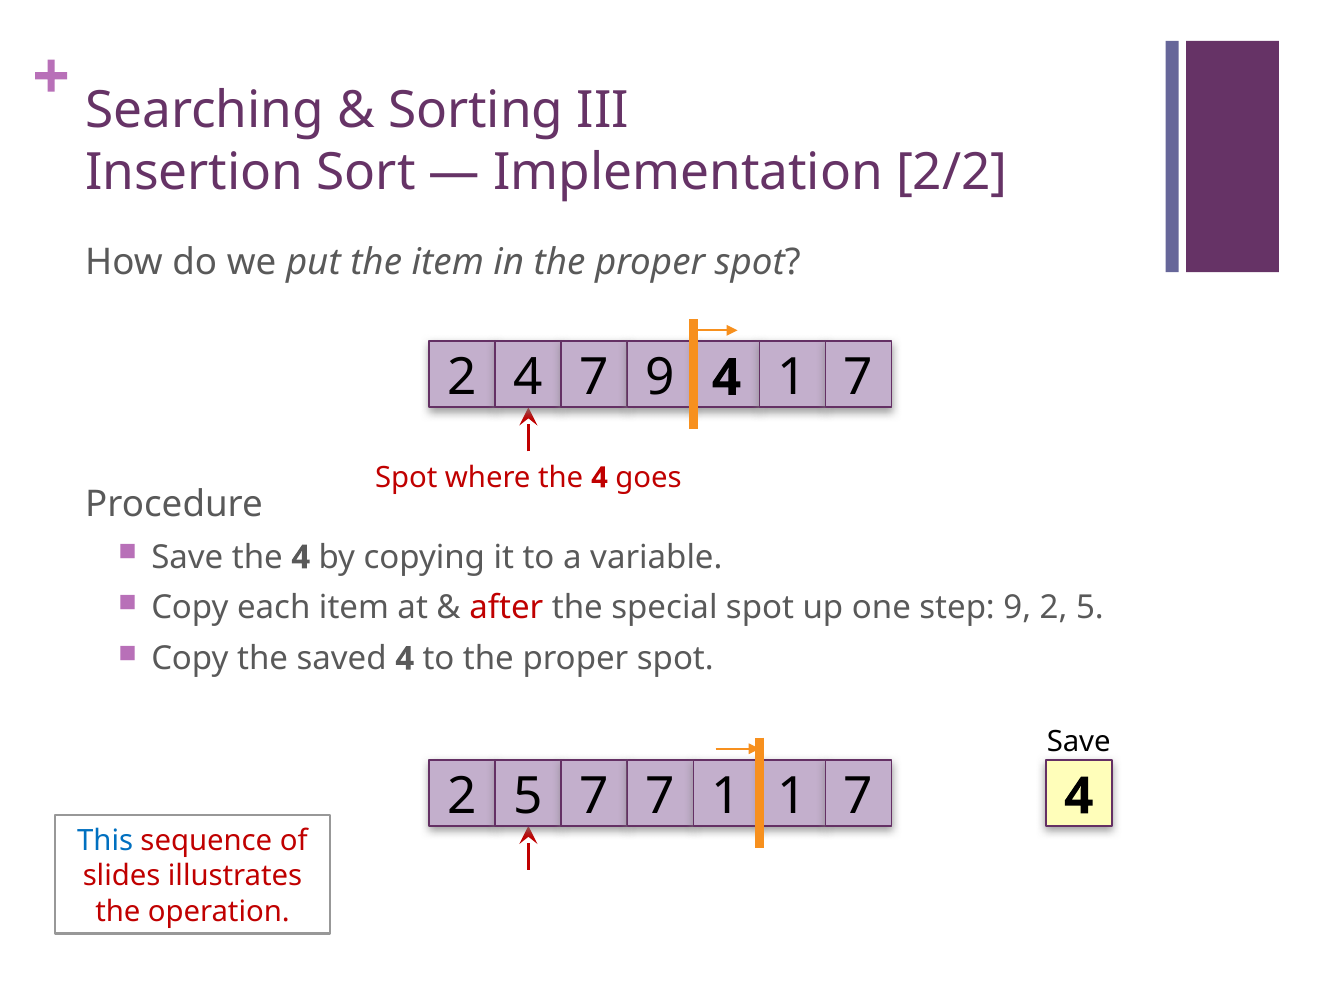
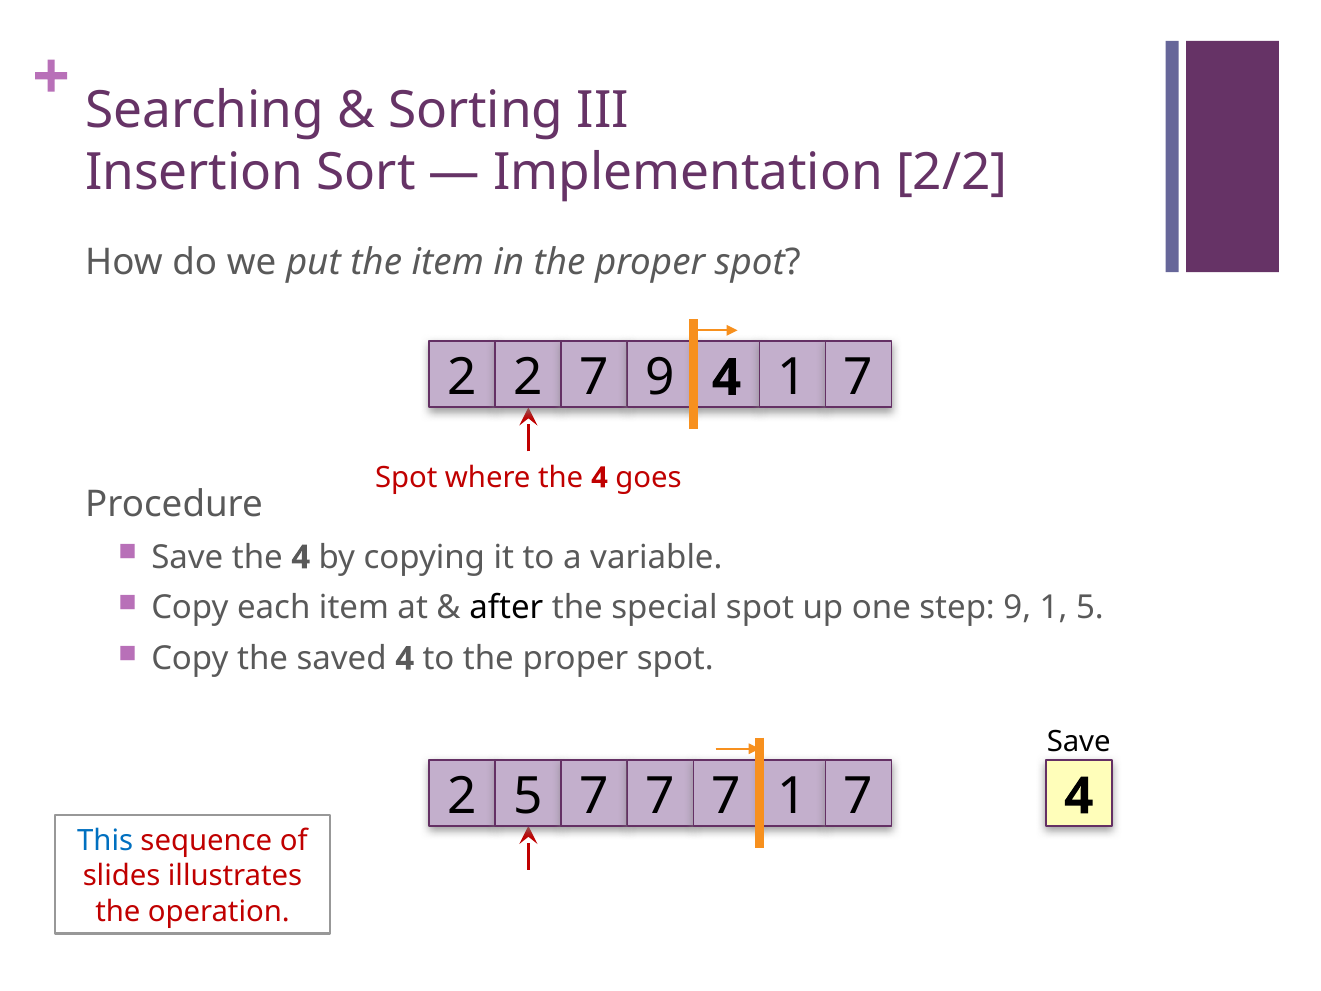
2 4: 4 -> 2 (528, 378)
after colour: red -> black (506, 608)
9 2: 2 -> 1 (1054, 608)
7 7 1: 1 -> 7 (727, 796)
